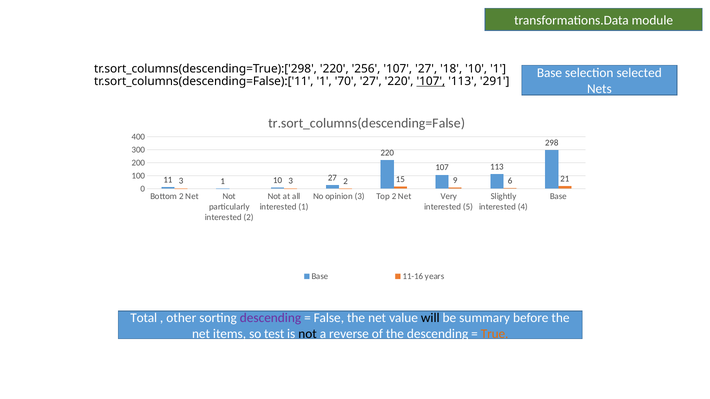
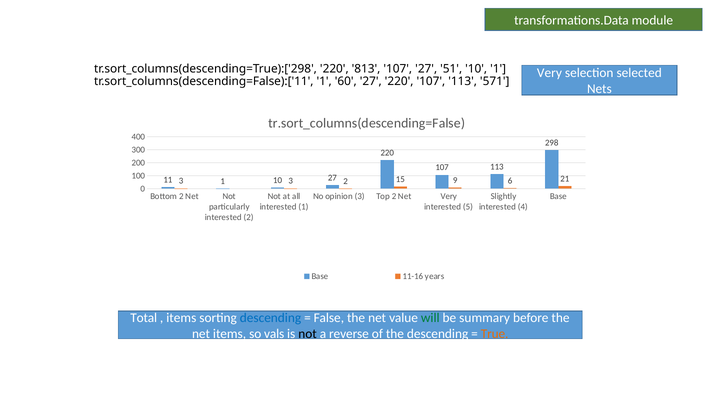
256: 256 -> 813 (366, 69)
18: 18 -> 51 (451, 69)
Base: Base -> Very (549, 73)
70: 70 -> 60 (346, 81)
107 underline: present -> none (431, 81)
291: 291 -> 571 (495, 81)
other: other -> items (181, 318)
descending colour: purple -> blue (270, 318)
will colour: black -> green (430, 318)
test: test -> vals (274, 334)
